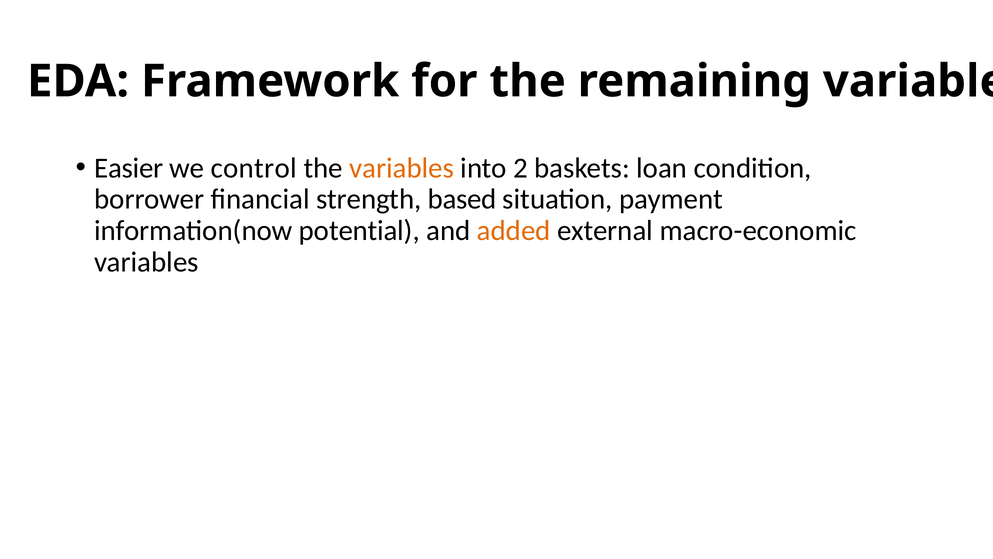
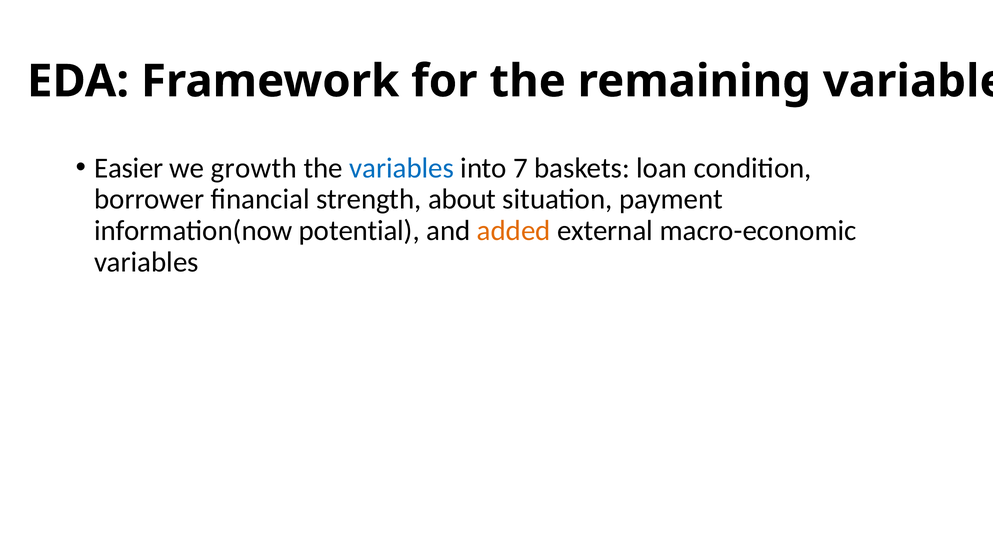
control: control -> growth (254, 168)
variables colour: orange -> blue (402, 168)
2: 2 -> 7 (520, 168)
based: based -> about (462, 199)
